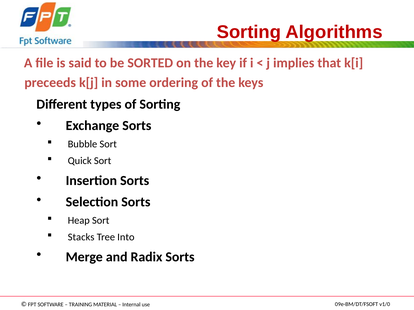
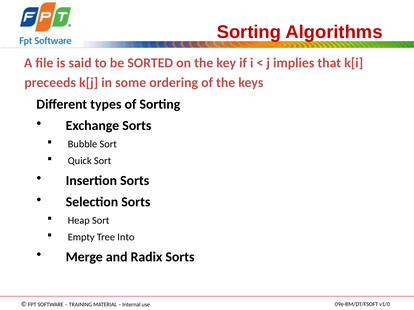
Stacks: Stacks -> Empty (81, 238)
